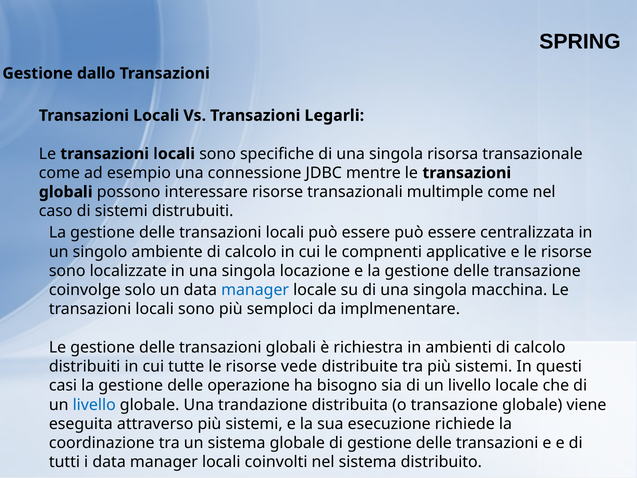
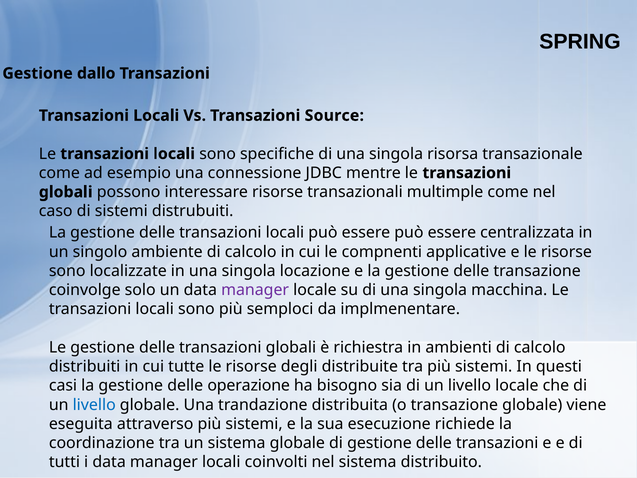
Legarli: Legarli -> Source (334, 115)
manager colour: blue -> purple (255, 290)
vede: vede -> degli (299, 366)
